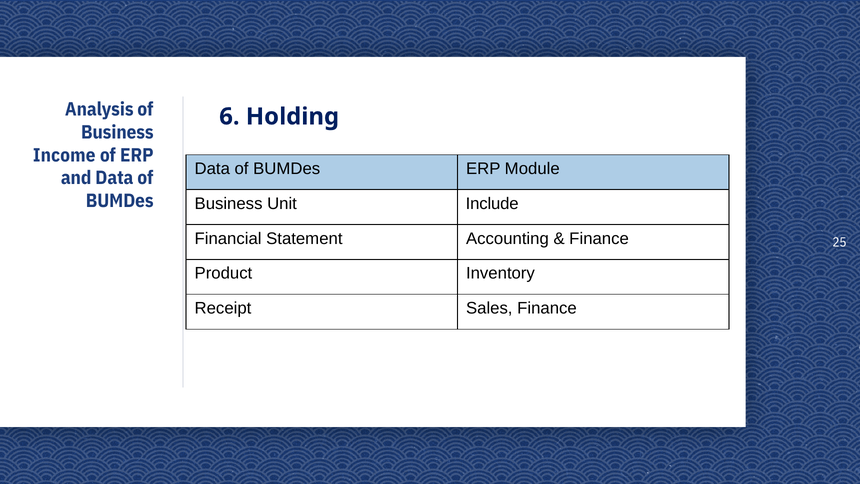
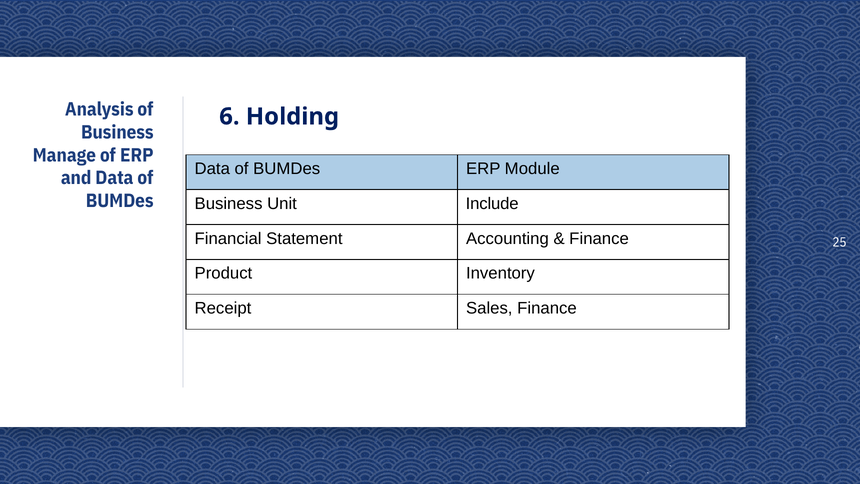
Income: Income -> Manage (64, 155)
